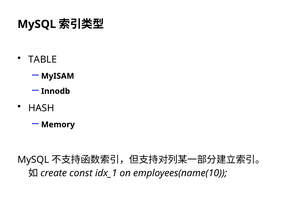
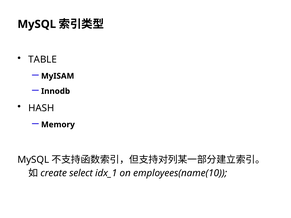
const: const -> select (81, 173)
